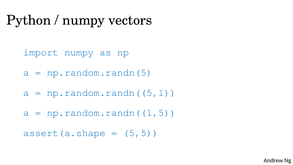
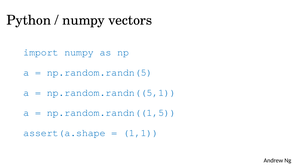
5,5: 5,5 -> 1,1 (141, 133)
